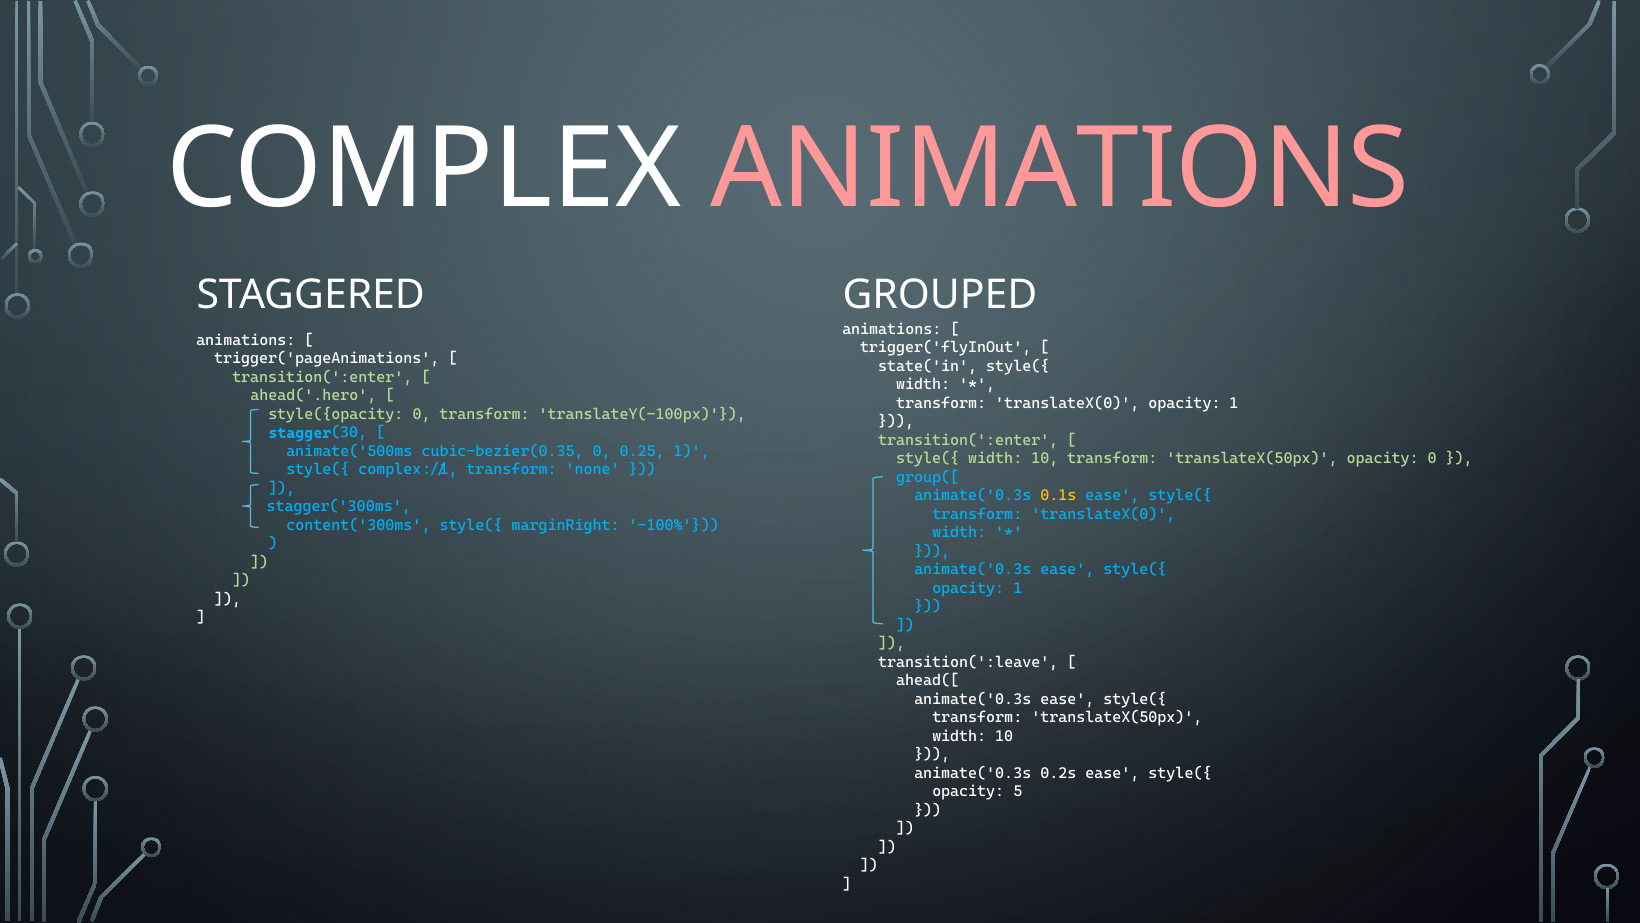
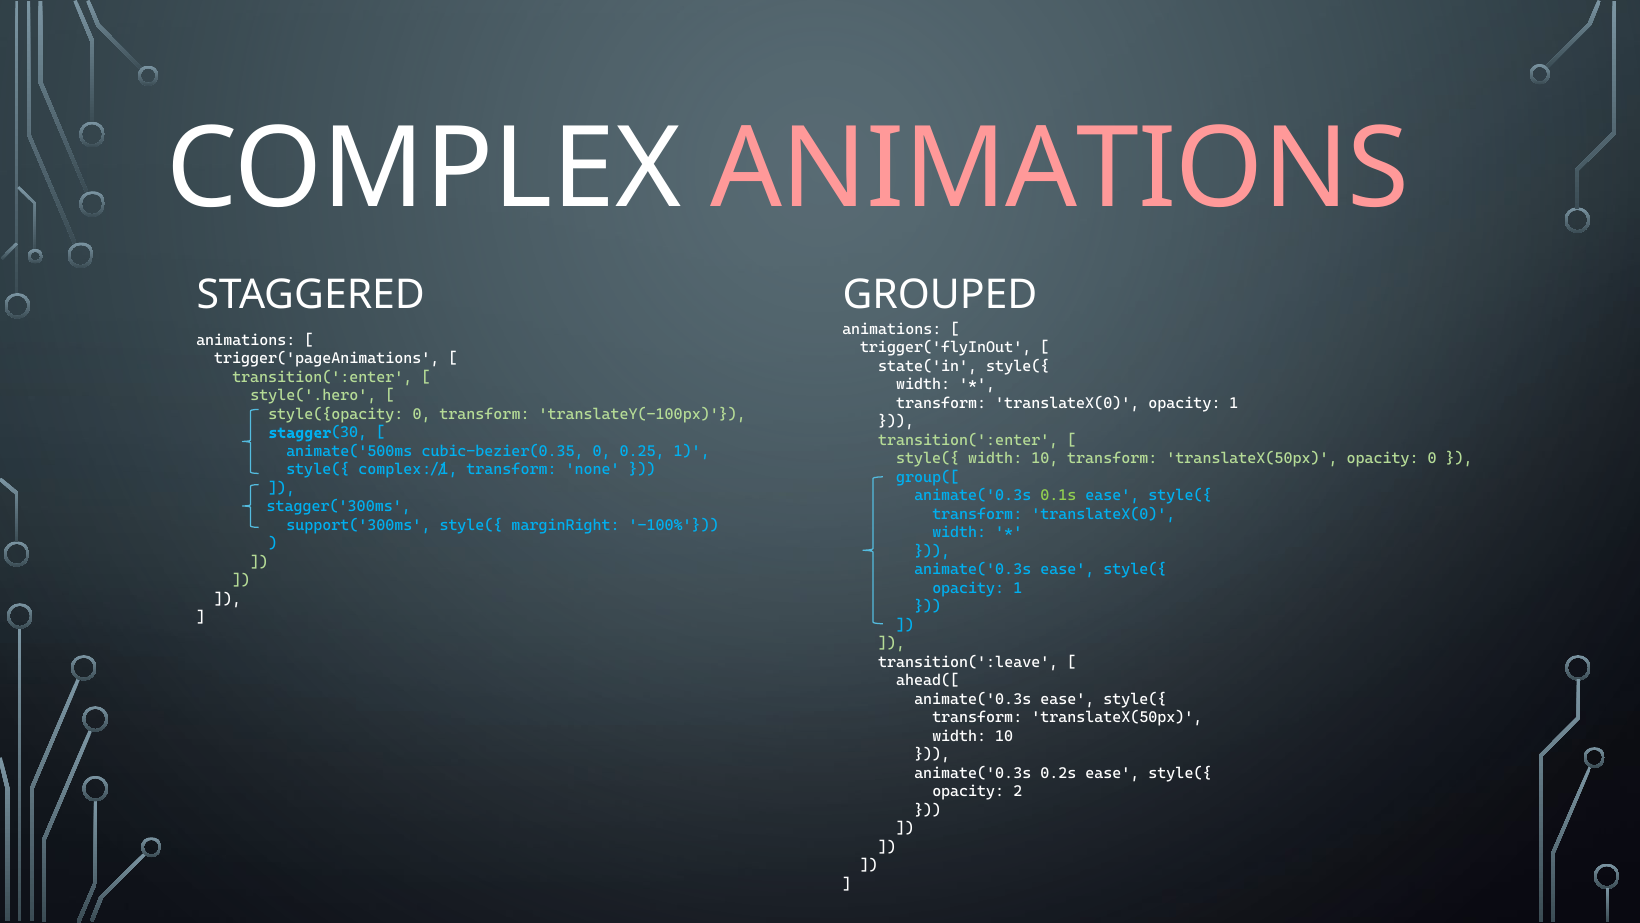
ahead('.hero: ahead('.hero -> style('.hero (313, 396)
0.1s colour: yellow -> light green (1058, 495)
content('300ms: content('300ms -> support('300ms (358, 525)
5: 5 -> 2 (1018, 791)
